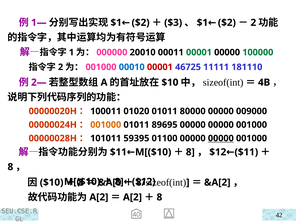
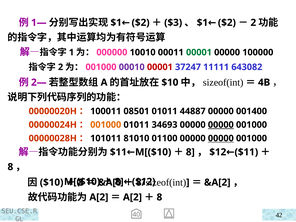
20010: 20010 -> 10010 (143, 52)
100000 colour: green -> black (258, 52)
00010 colour: blue -> purple (132, 67)
46725: 46725 -> 37247 (188, 67)
181110: 181110 -> 643082 (247, 67)
01020: 01020 -> 08501 (136, 111)
80000: 80000 -> 44887 (193, 111)
009000: 009000 -> 001400 (252, 111)
89695: 89695 -> 34693 (165, 125)
00000 underline: none -> present (221, 125)
59395: 59395 -> 81010 (136, 138)
